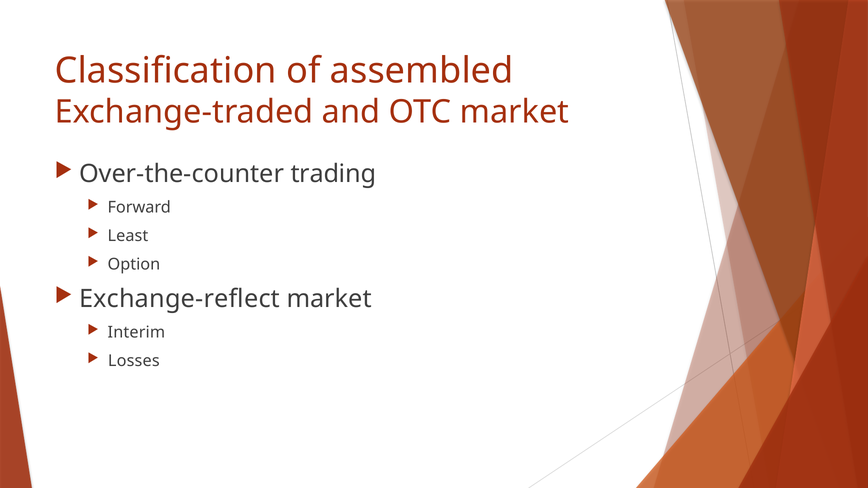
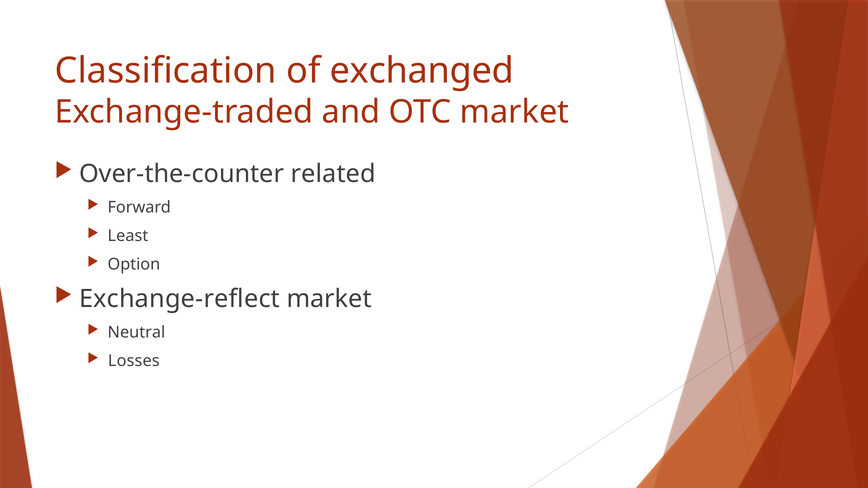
assembled: assembled -> exchanged (422, 71)
trading: trading -> related (333, 174)
Interim: Interim -> Neutral (136, 333)
